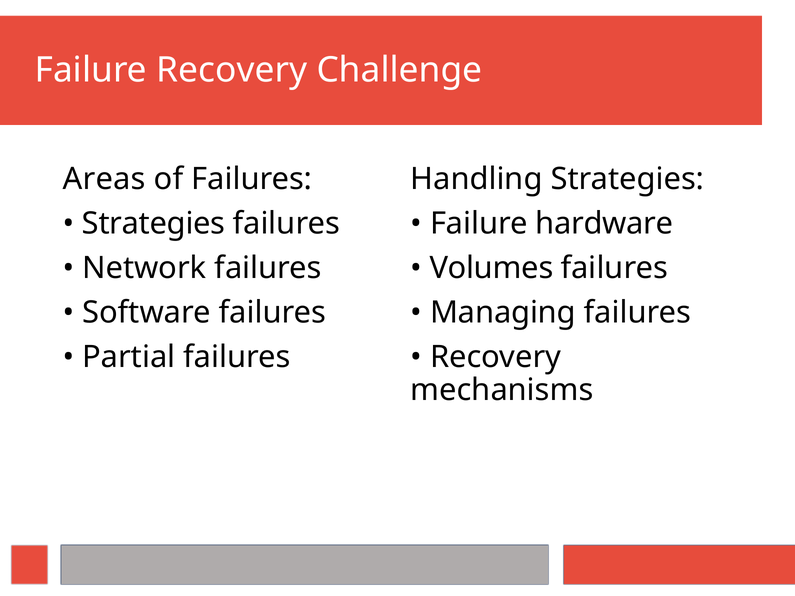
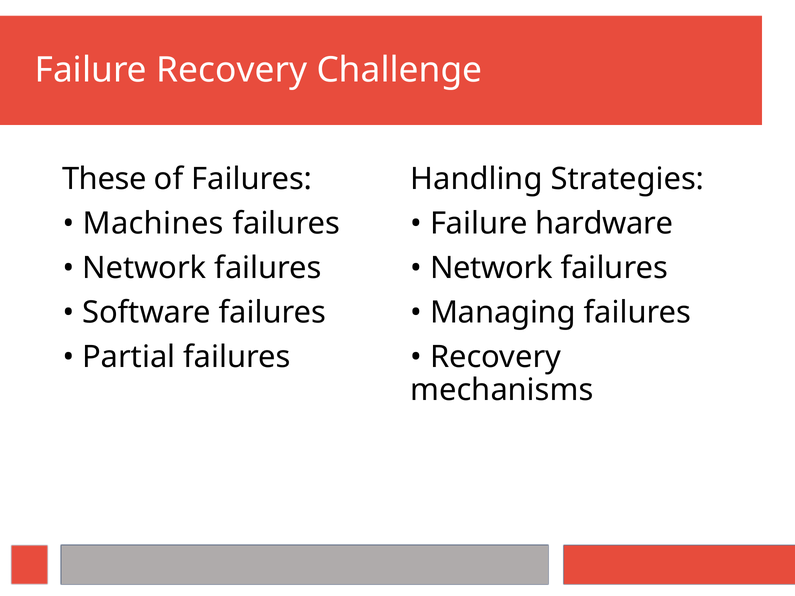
Areas: Areas -> These (104, 179)
Strategies: Strategies -> Machines (153, 224)
Volumes: Volumes -> Network (491, 268)
